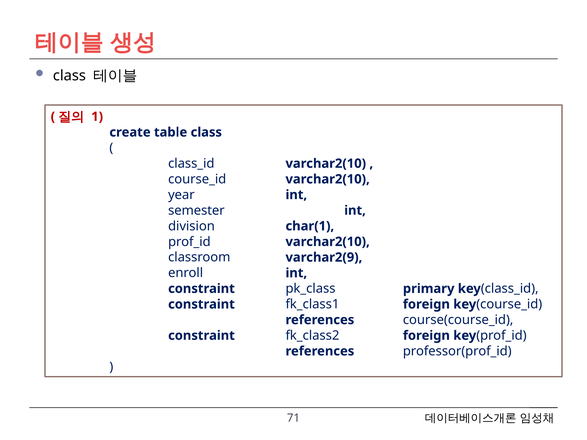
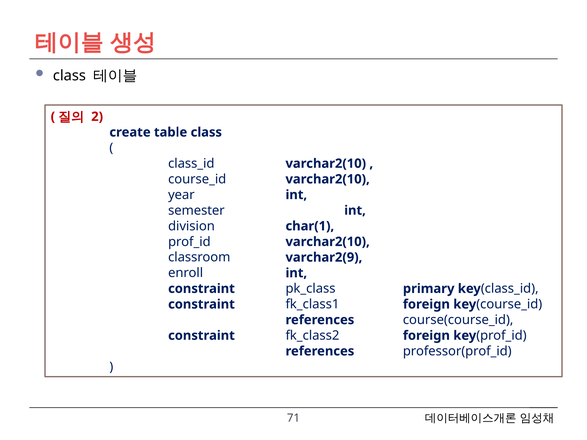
1: 1 -> 2 (97, 117)
